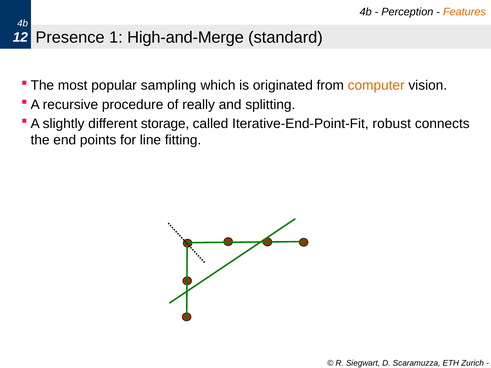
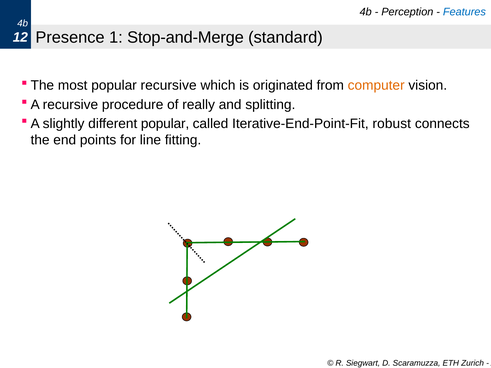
Features colour: orange -> blue (464, 12)
High-and-Merge: High-and-Merge -> Stop-and-Merge (186, 38)
popular sampling: sampling -> recursive (169, 85)
different storage: storage -> popular (165, 124)
